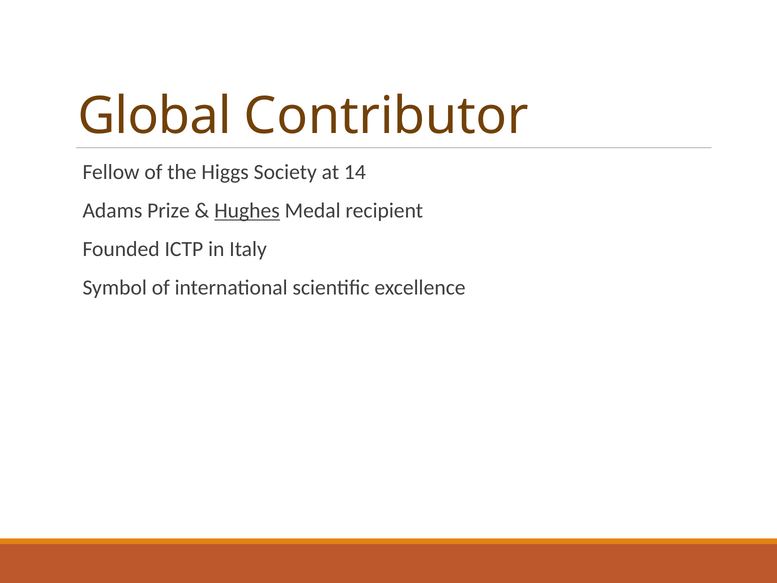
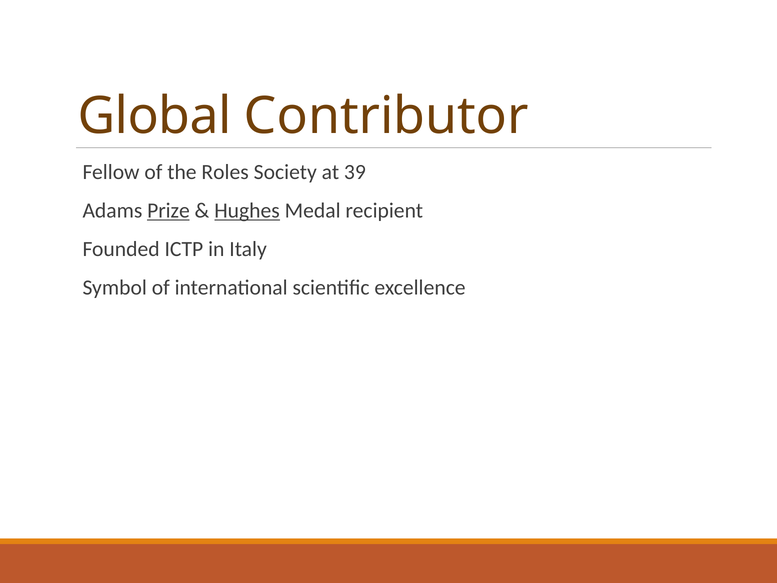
Higgs: Higgs -> Roles (225, 172)
14: 14 -> 39 (355, 172)
Prize underline: none -> present (169, 211)
